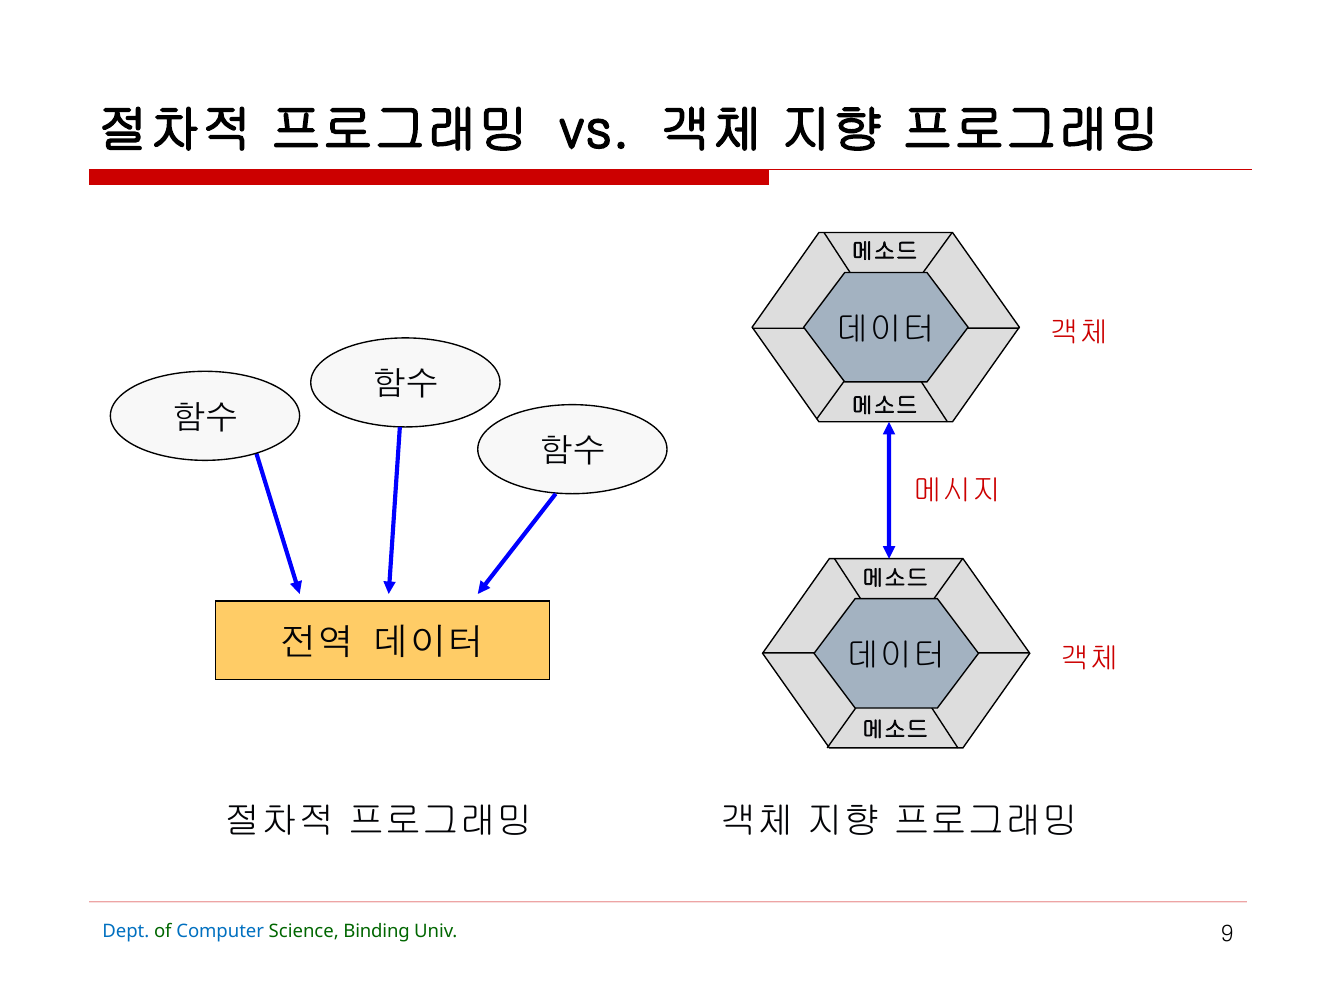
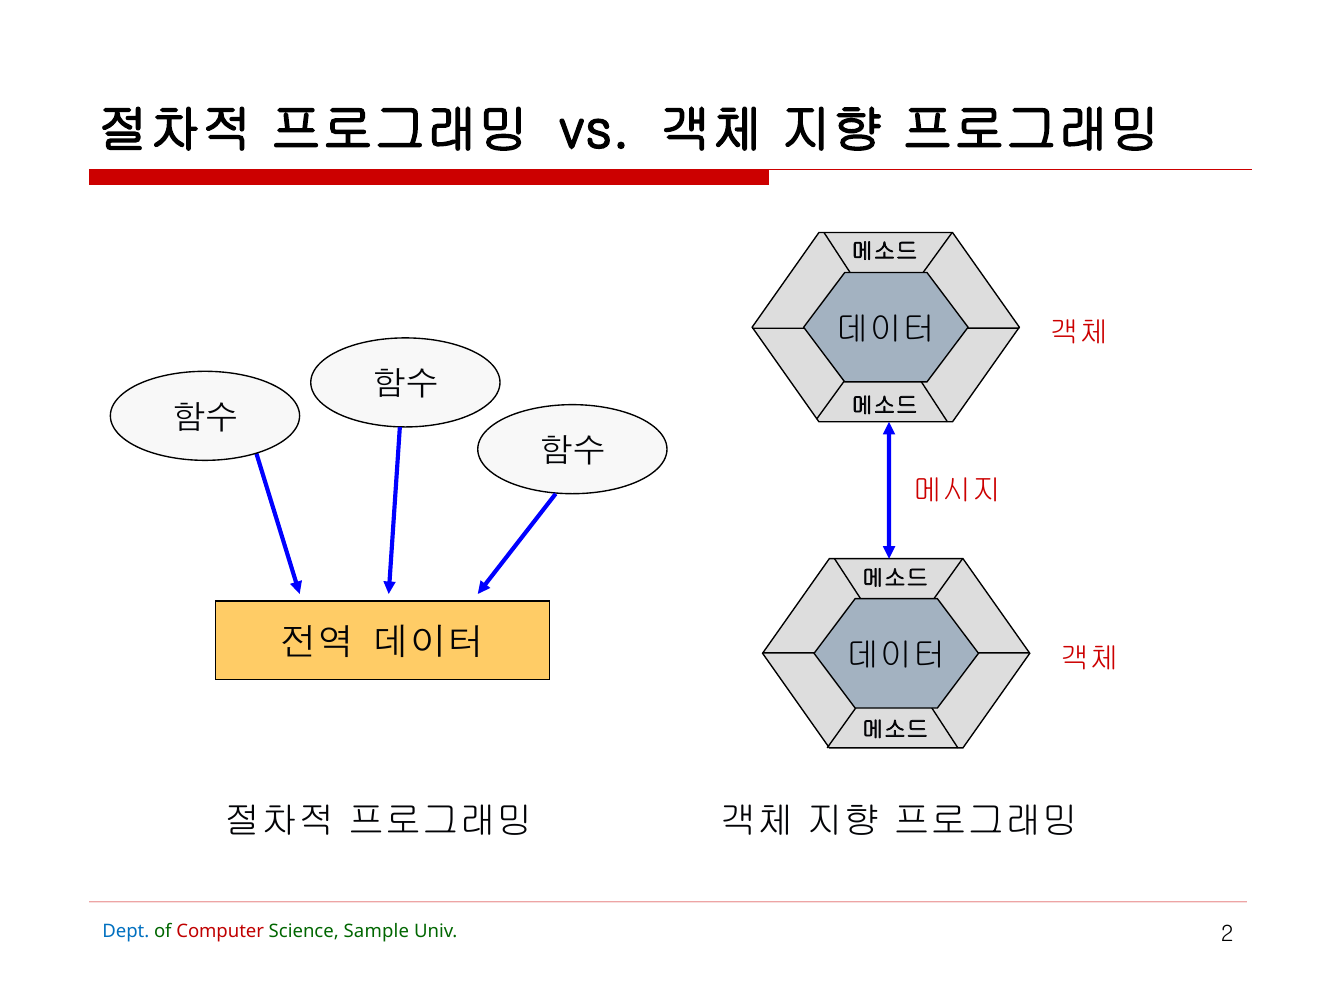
Computer colour: blue -> red (220, 932)
Binding: Binding -> Sample (376, 932)
9: 9 -> 2 (1227, 934)
